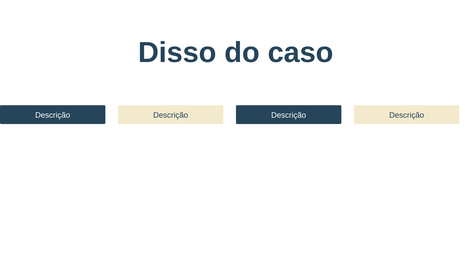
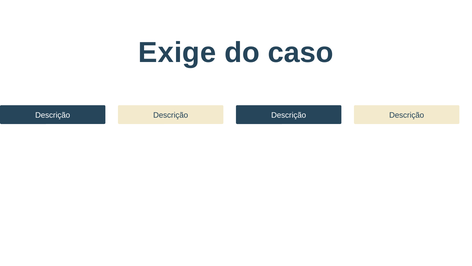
Disso: Disso -> Exige (177, 53)
